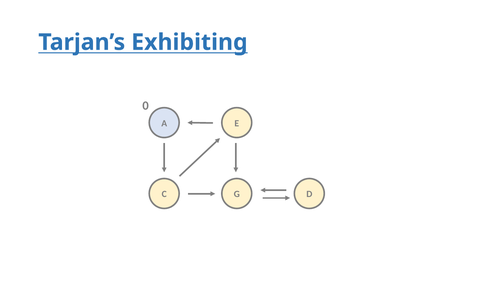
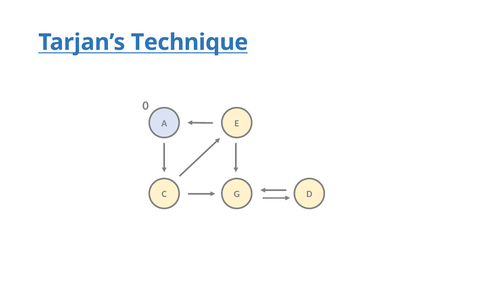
Exhibiting: Exhibiting -> Technique (190, 42)
